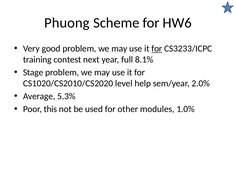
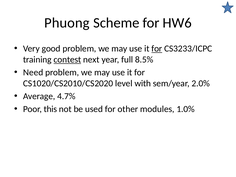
contest underline: none -> present (67, 60)
8.1%: 8.1% -> 8.5% (144, 60)
Stage: Stage -> Need (33, 72)
help: help -> with (143, 83)
5.3%: 5.3% -> 4.7% (66, 96)
